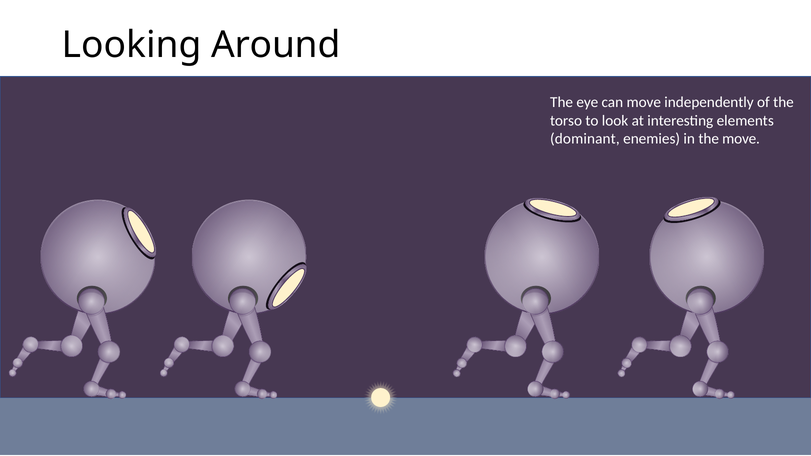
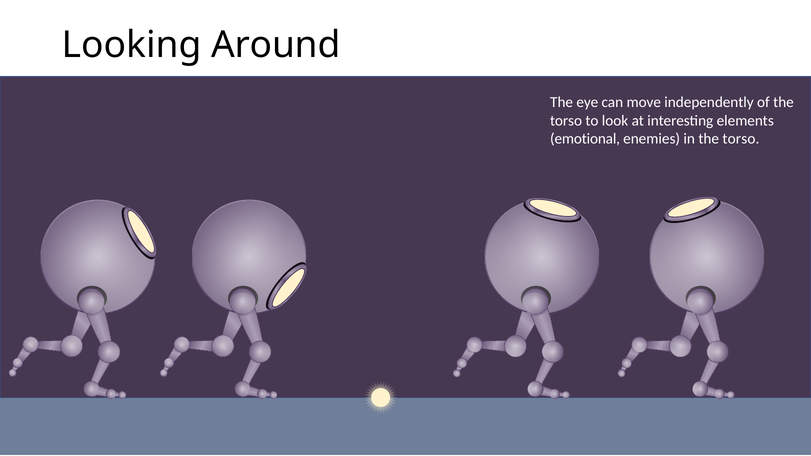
dominant: dominant -> emotional (585, 139)
in the move: move -> torso (741, 139)
